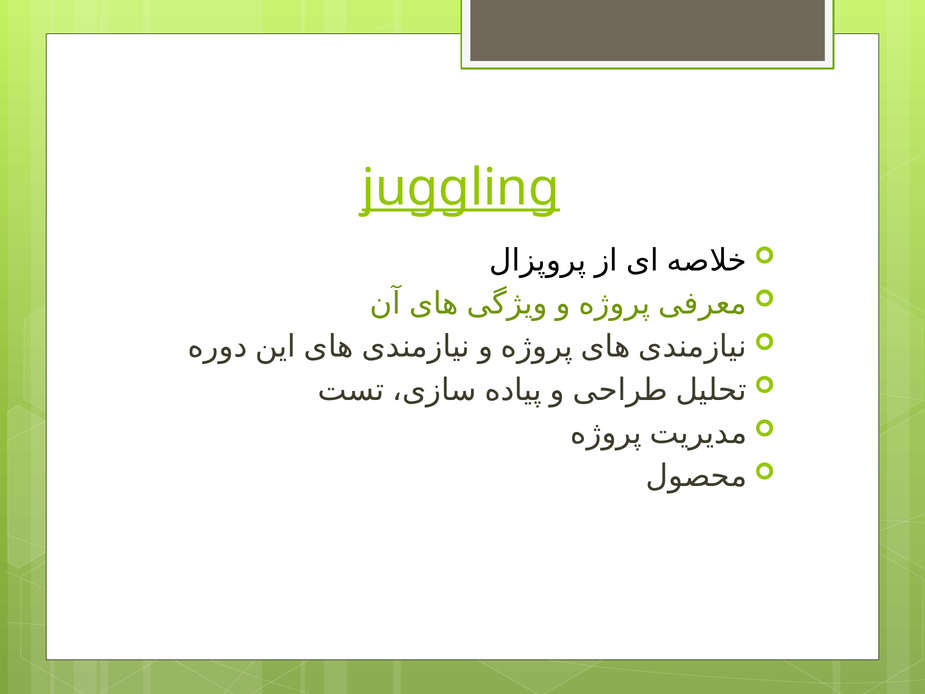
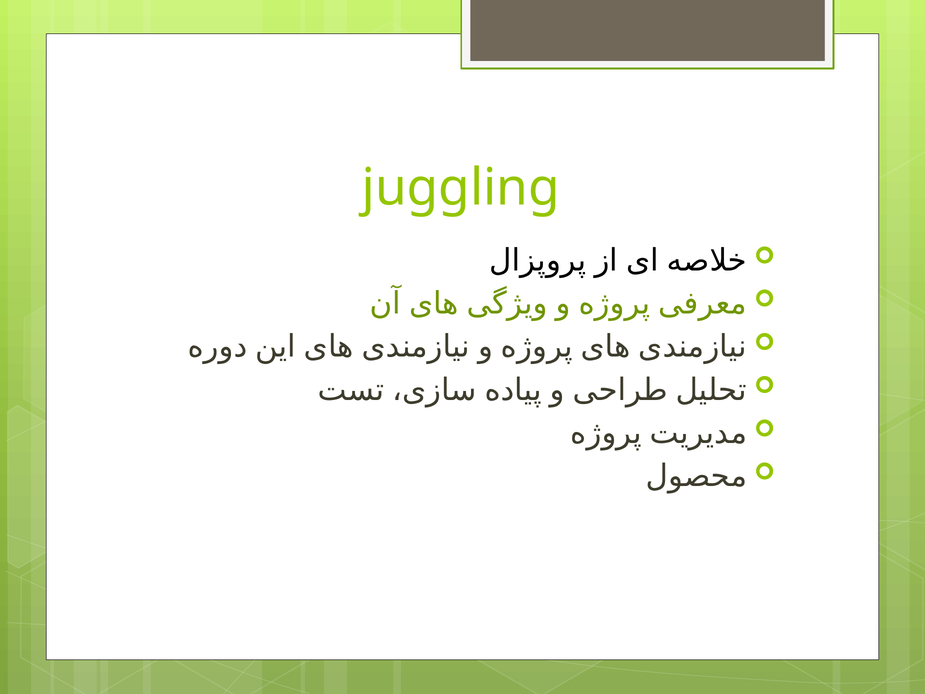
juggling underline: present -> none (461, 188)
